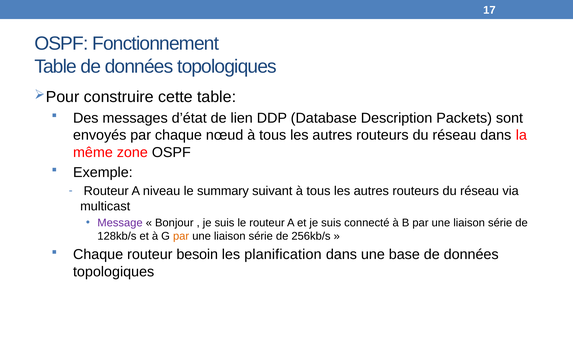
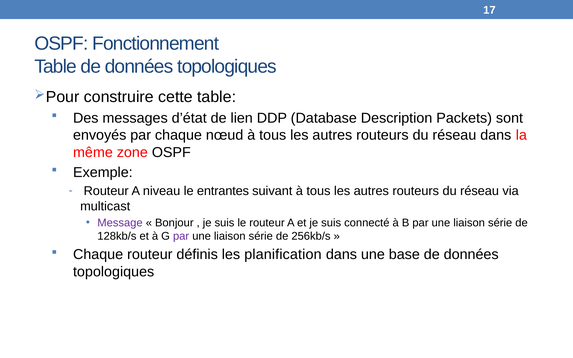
summary: summary -> entrantes (223, 191)
par colour: orange -> purple (181, 236)
besoin: besoin -> définis (197, 255)
